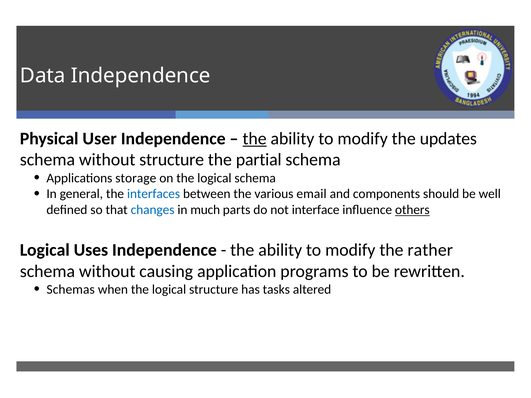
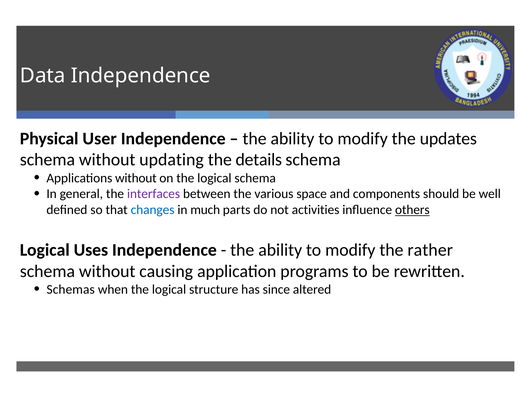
the underline: present -> none (255, 139)
without structure: structure -> updating (172, 160)
partial: partial -> details (259, 160)
Applications storage: storage -> without (136, 178)
interfaces colour: blue -> purple (154, 194)
email: email -> space (312, 194)
interface: interface -> activities (316, 210)
tasks: tasks -> since (276, 290)
